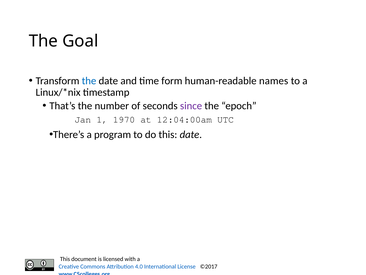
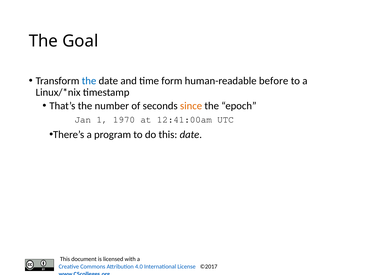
names: names -> before (274, 81)
since colour: purple -> orange (191, 106)
12:04:00am: 12:04:00am -> 12:41:00am (184, 119)
